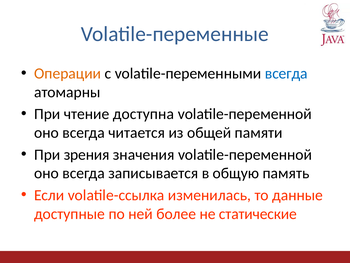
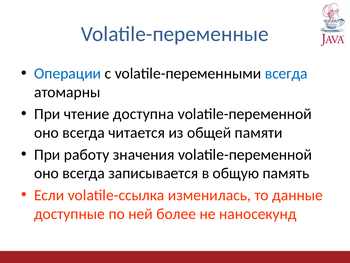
Операции colour: orange -> blue (68, 73)
зрения: зрения -> работу (87, 154)
статические: статические -> наносекунд (258, 213)
